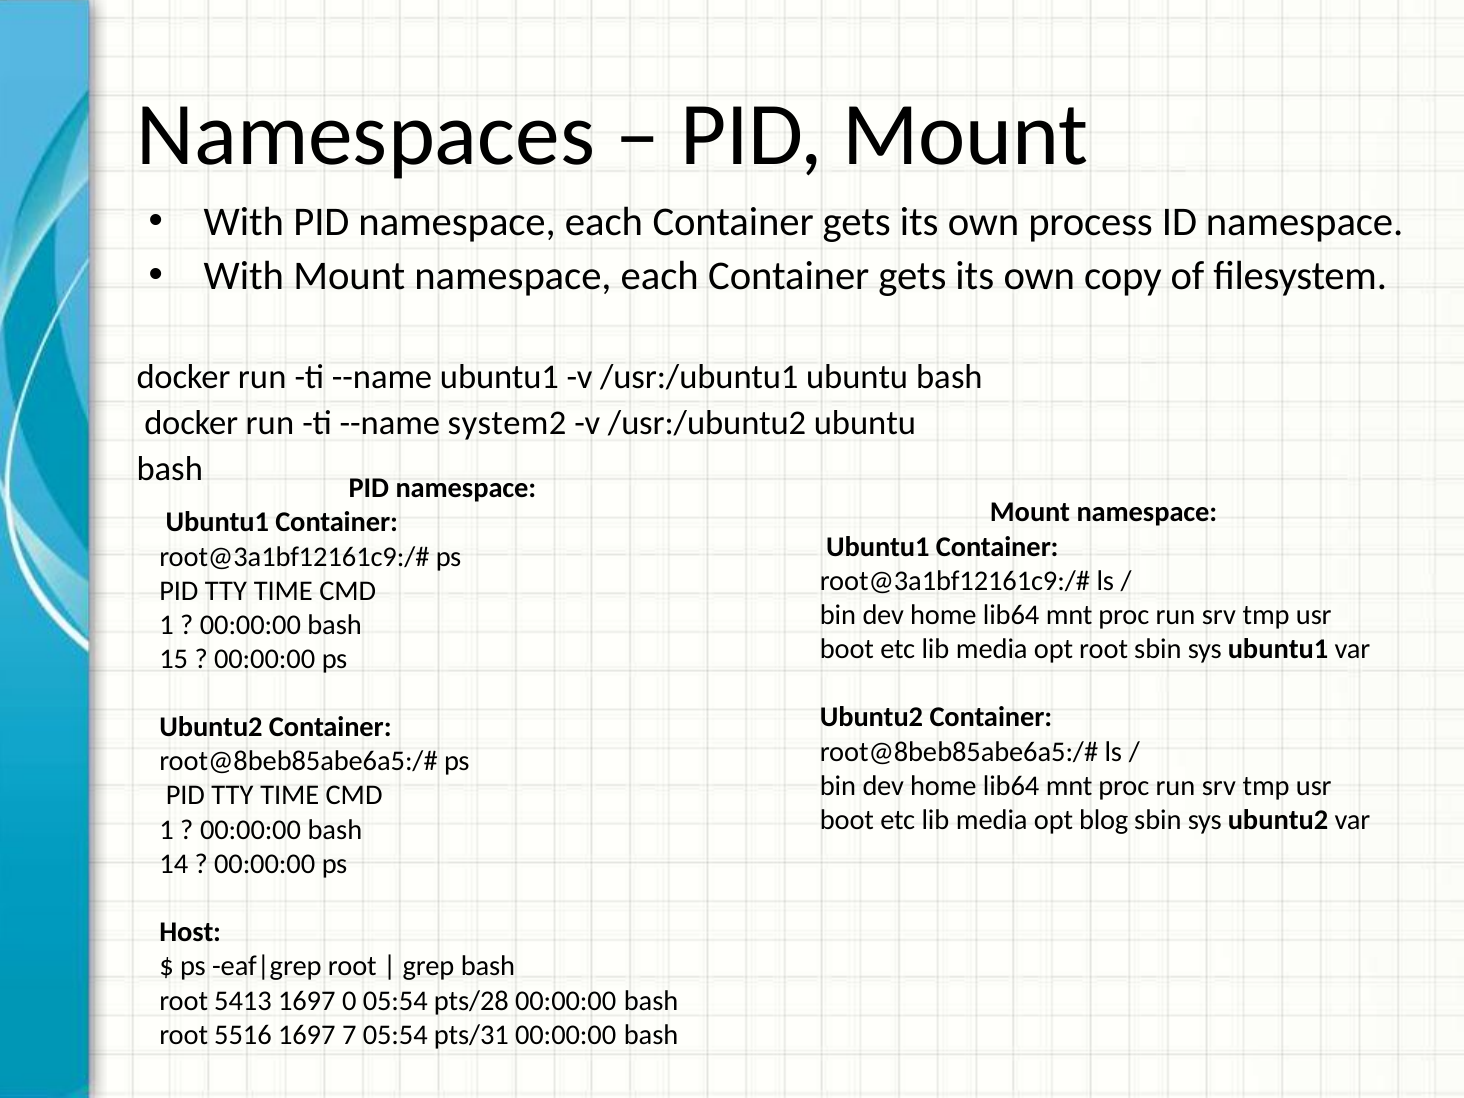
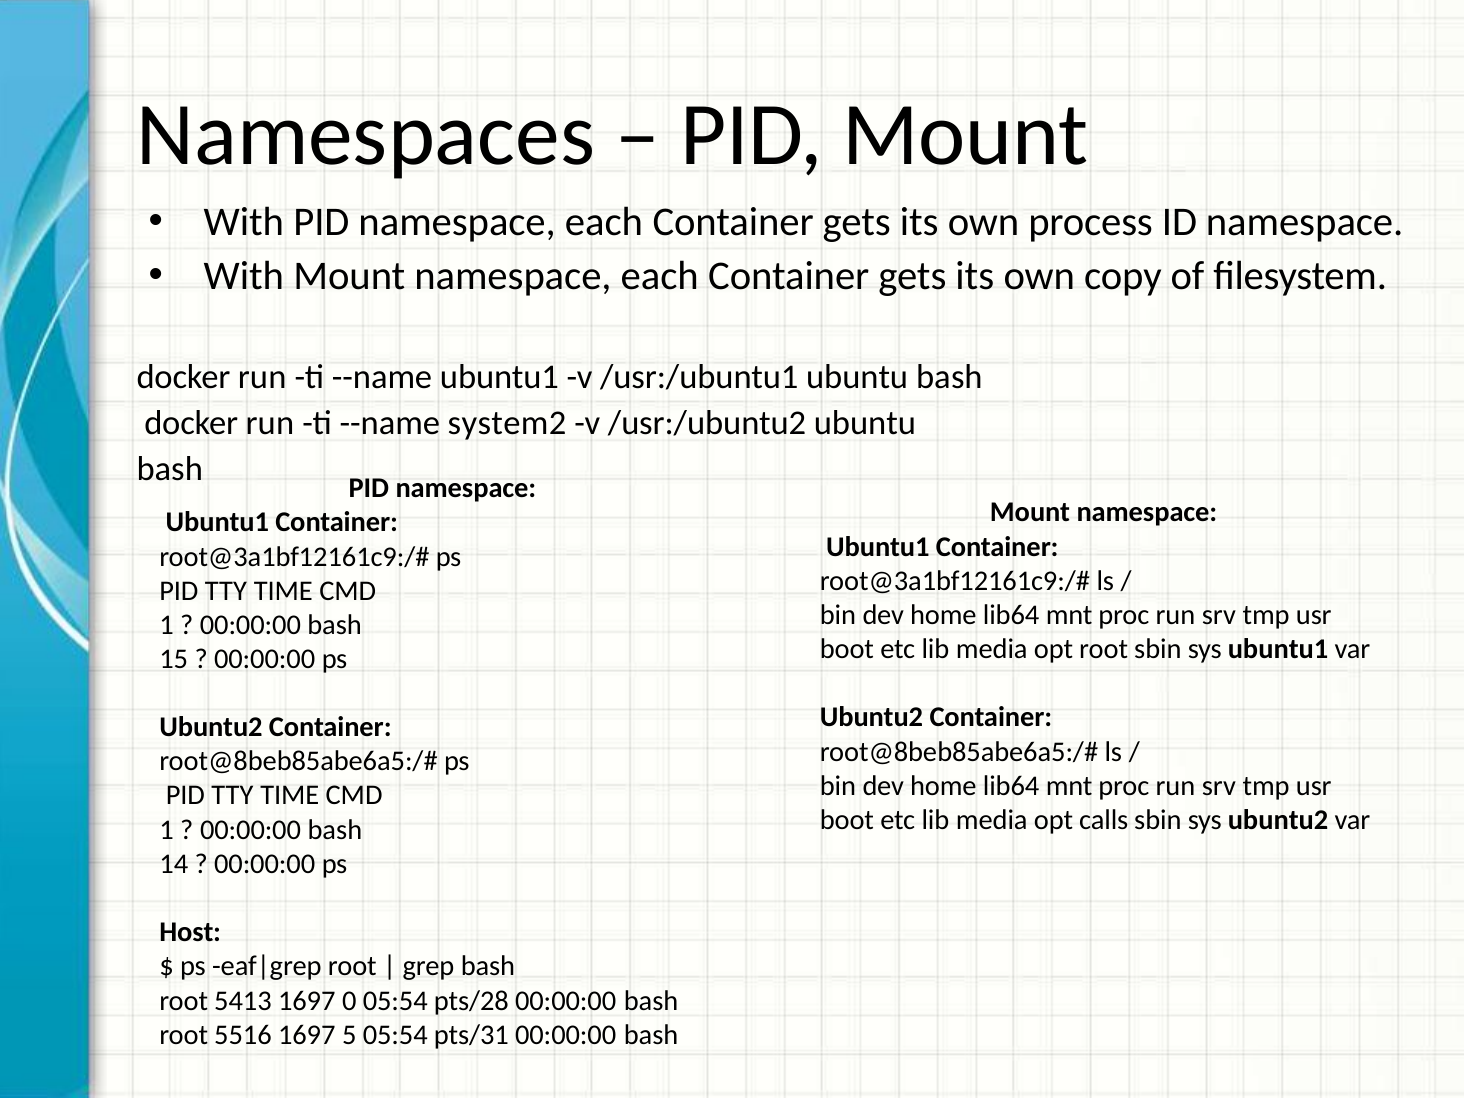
blog: blog -> calls (1104, 820)
7: 7 -> 5 (349, 1035)
